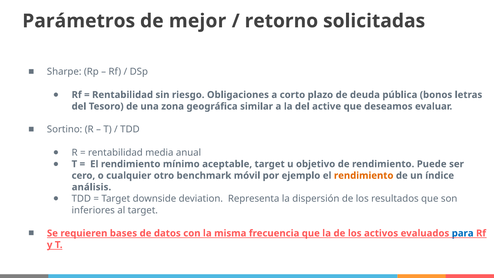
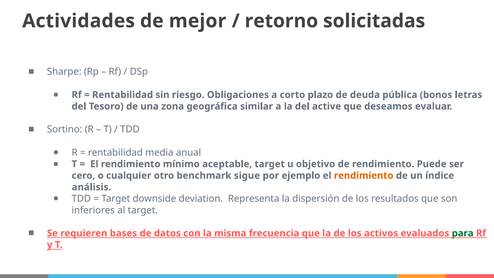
Parámetros: Parámetros -> Actividades (79, 21)
móvil: móvil -> sigue (247, 176)
para colour: blue -> green (463, 233)
